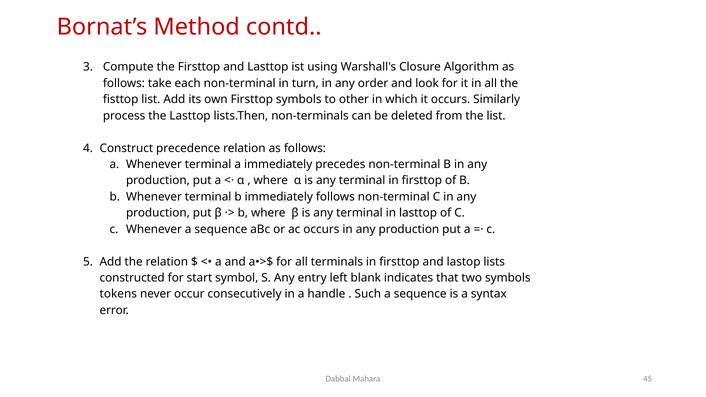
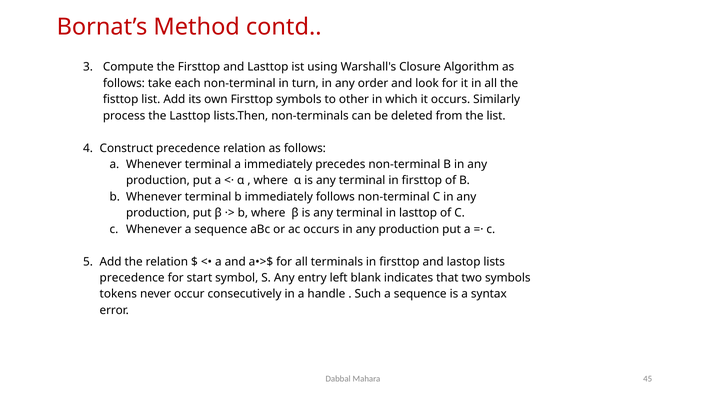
constructed: constructed -> precedence (132, 278)
